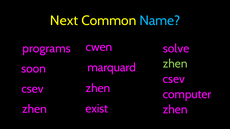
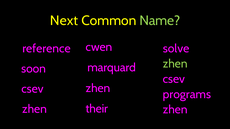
Name colour: light blue -> light green (160, 21)
programs: programs -> reference (46, 49)
computer: computer -> programs (187, 95)
exist: exist -> their (97, 109)
